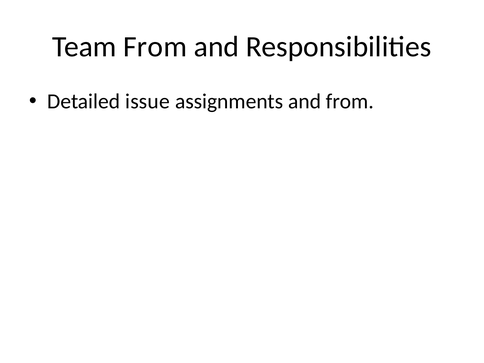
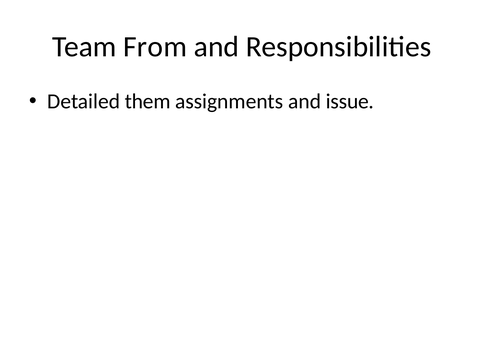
issue: issue -> them (148, 102)
and from: from -> issue (350, 102)
